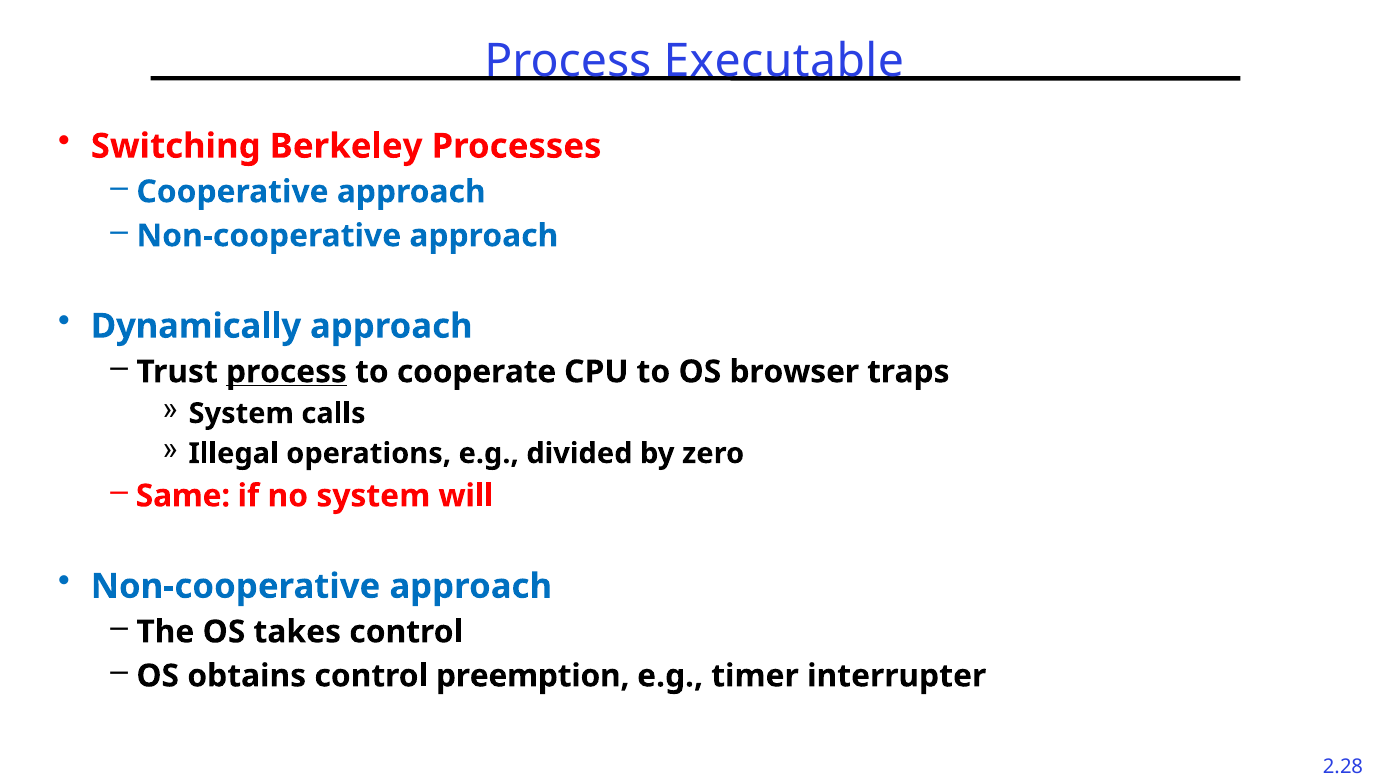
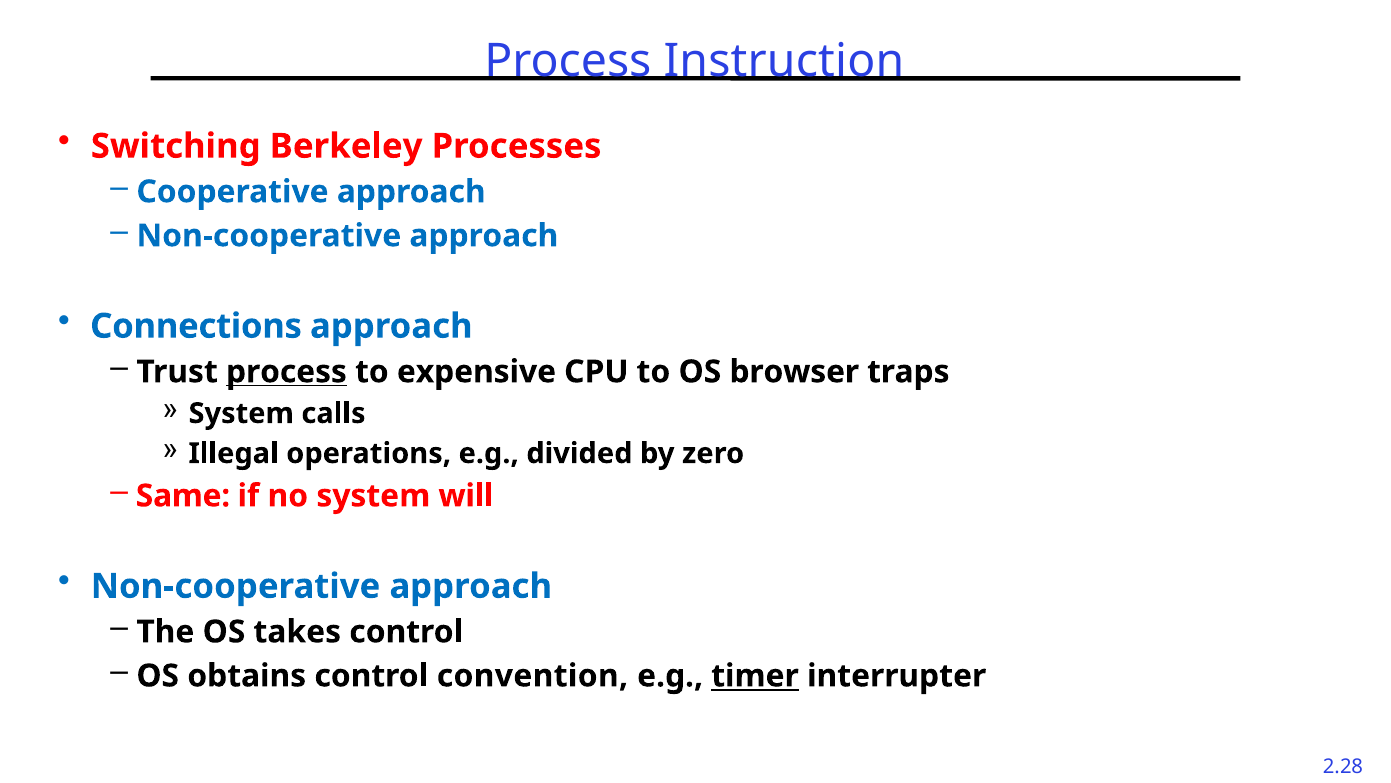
Executable: Executable -> Instruction (784, 61)
Dynamically: Dynamically -> Connections (196, 326)
cooperate: cooperate -> expensive (477, 372)
preemption: preemption -> convention (532, 675)
timer underline: none -> present (755, 675)
